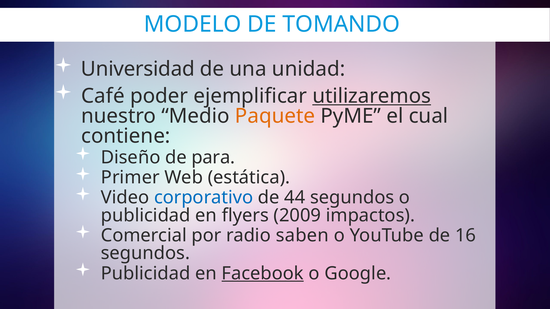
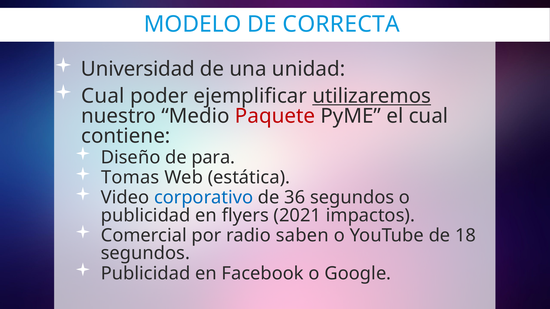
TOMANDO: TOMANDO -> CORRECTA (341, 24)
Café: Café -> Cual (103, 96)
Paquete colour: orange -> red (275, 116)
Primer: Primer -> Tomas (130, 178)
44: 44 -> 36 (295, 198)
2009: 2009 -> 2021 (297, 216)
16: 16 -> 18 (466, 236)
Facebook underline: present -> none (263, 274)
